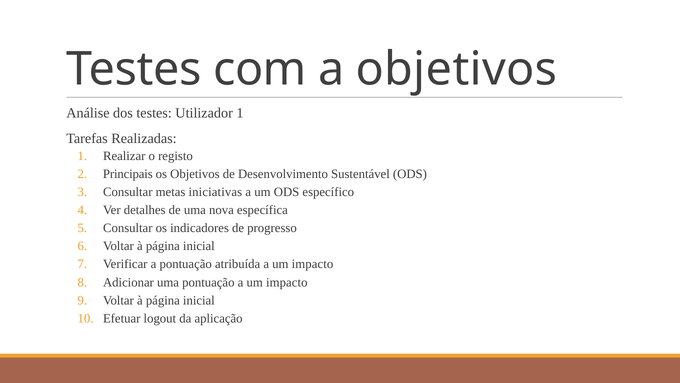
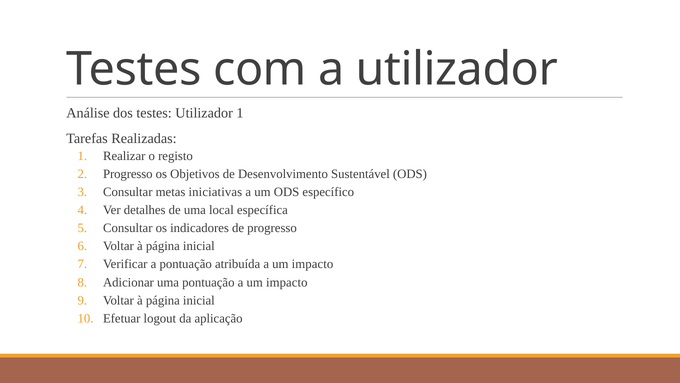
a objetivos: objetivos -> utilizador (457, 69)
Principais: Principais -> Progresso (128, 174)
nova: nova -> local (221, 210)
